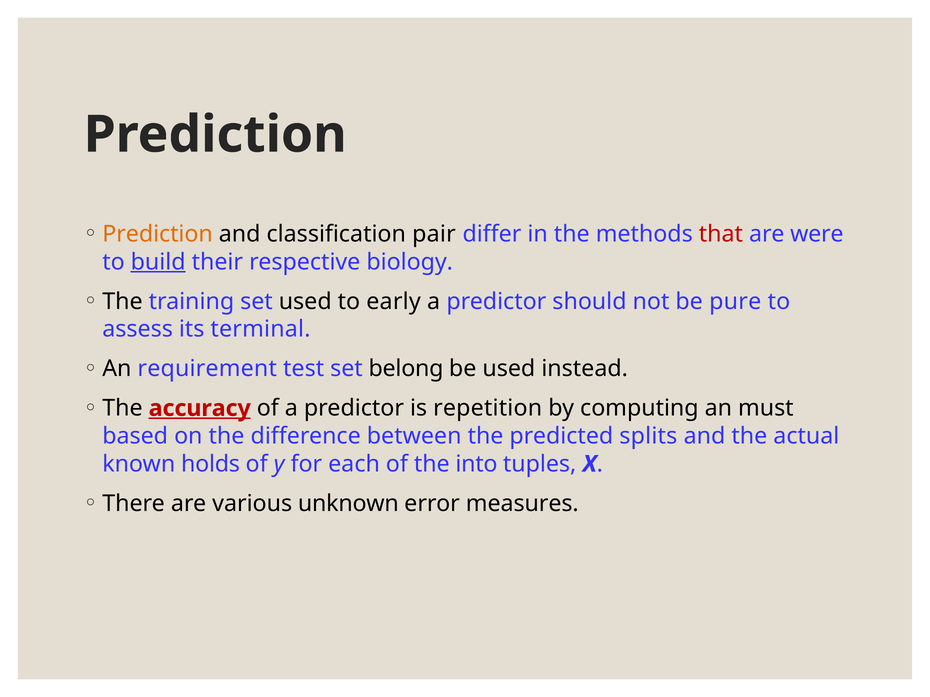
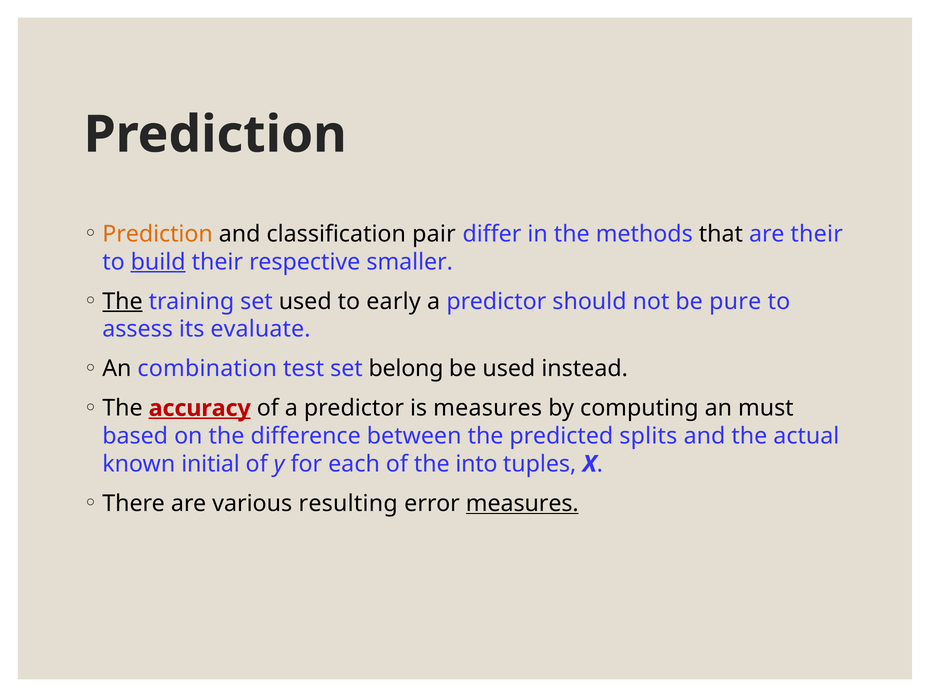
that colour: red -> black (721, 234)
are were: were -> their (817, 234)
biology: biology -> smaller (410, 262)
The underline: none -> present (122, 302)
terminal: terminal -> evaluate (260, 329)
requirement: requirement -> combination (207, 369)
is repetition: repetition -> measures (488, 409)
holds: holds -> initial (211, 464)
unknown: unknown -> resulting (348, 504)
measures underline: none -> present (522, 504)
